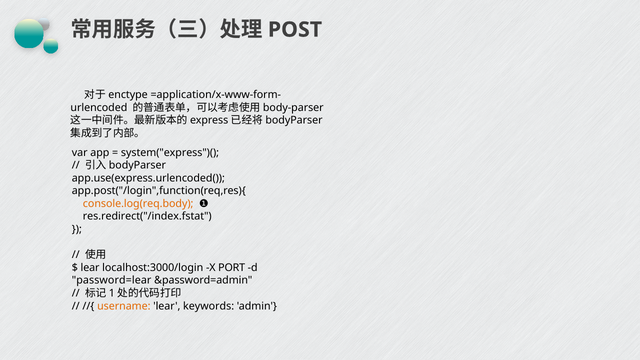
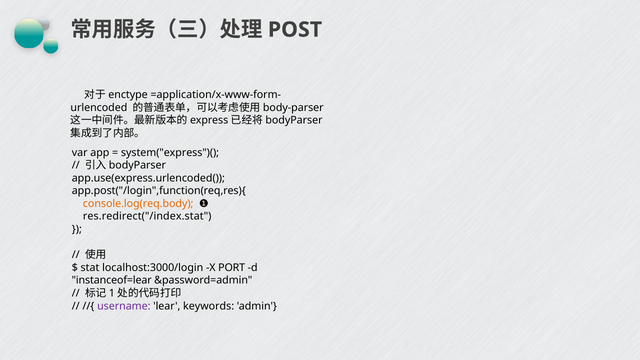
res.redirect("/index.fstat: res.redirect("/index.fstat -> res.redirect("/index.stat (147, 216)
lear: lear -> stat (90, 268)
password=lear: password=lear -> instanceof=lear (112, 280)
username colour: orange -> purple (124, 306)
